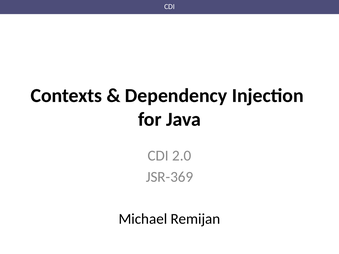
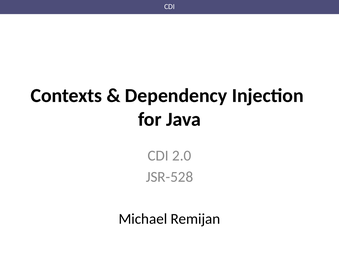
JSR-369: JSR-369 -> JSR-528 (169, 177)
